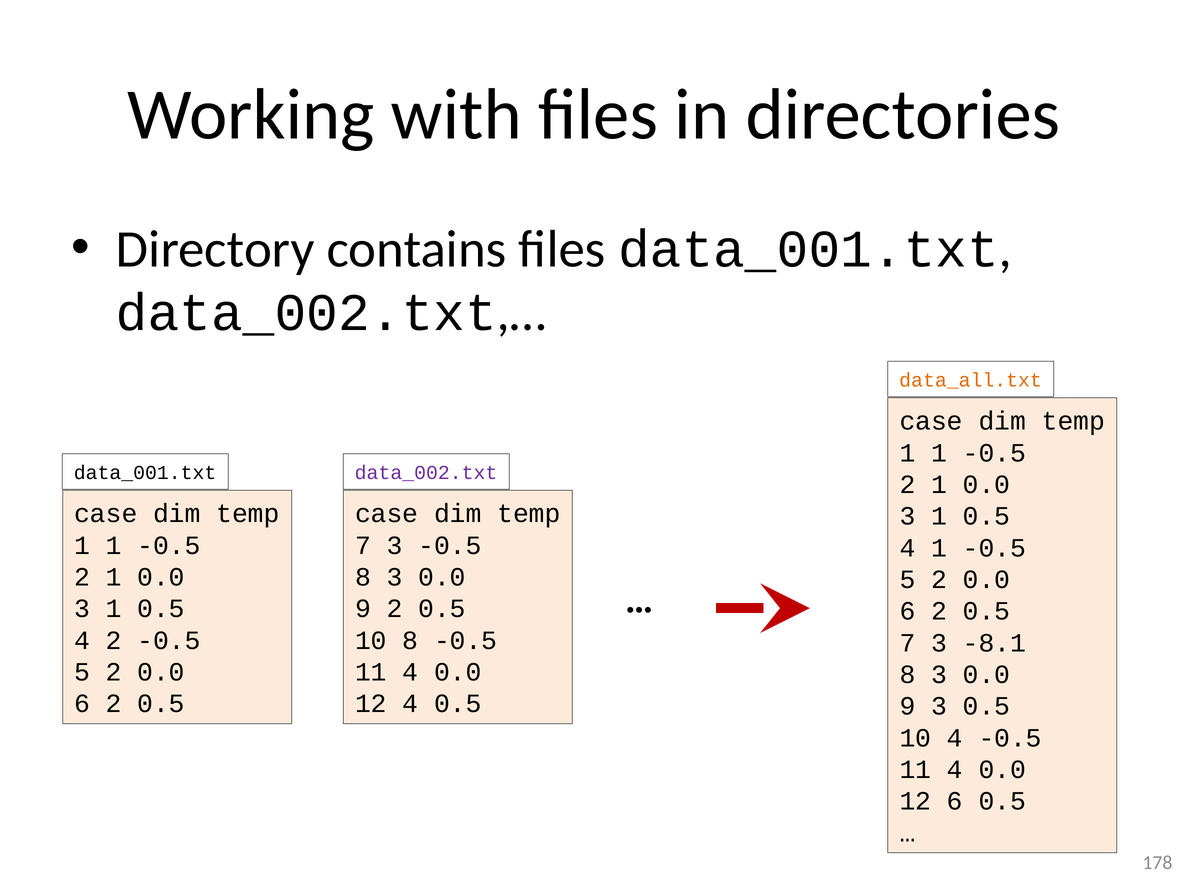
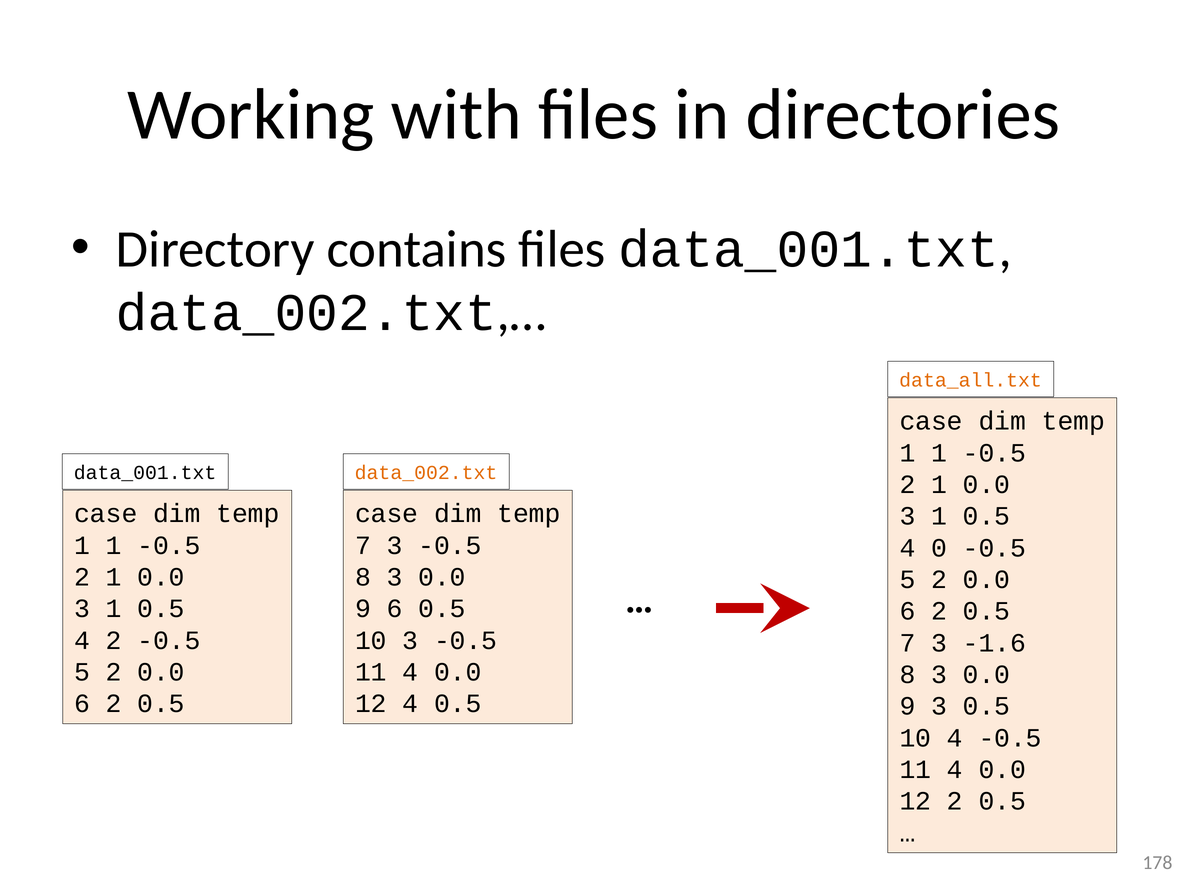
data_002.txt colour: purple -> orange (426, 473)
4 1: 1 -> 0 (939, 548)
9 2: 2 -> 6 (394, 609)
10 8: 8 -> 3 (410, 641)
-8.1: -8.1 -> -1.6 (994, 643)
12 6: 6 -> 2 (955, 802)
